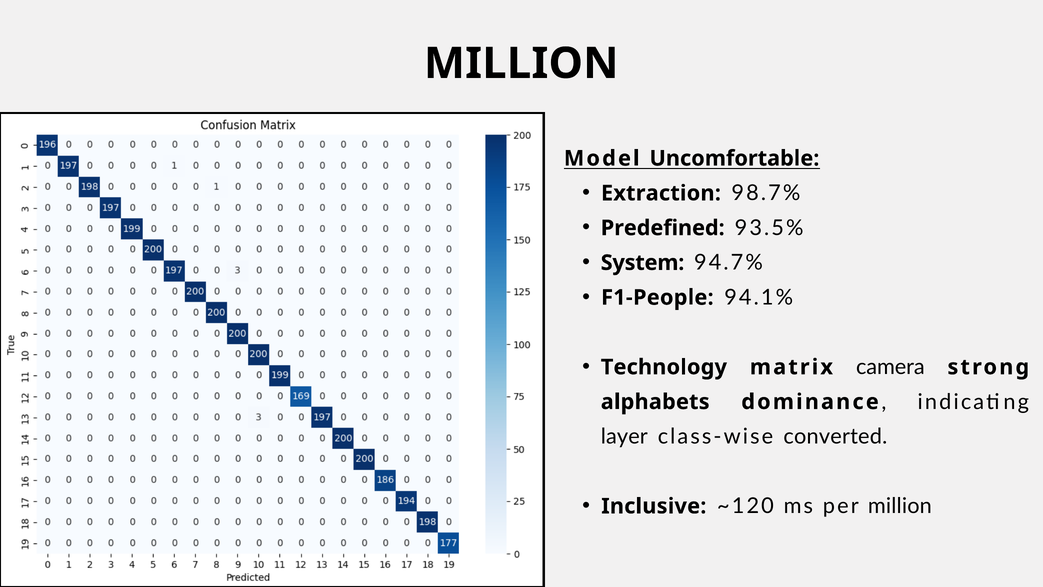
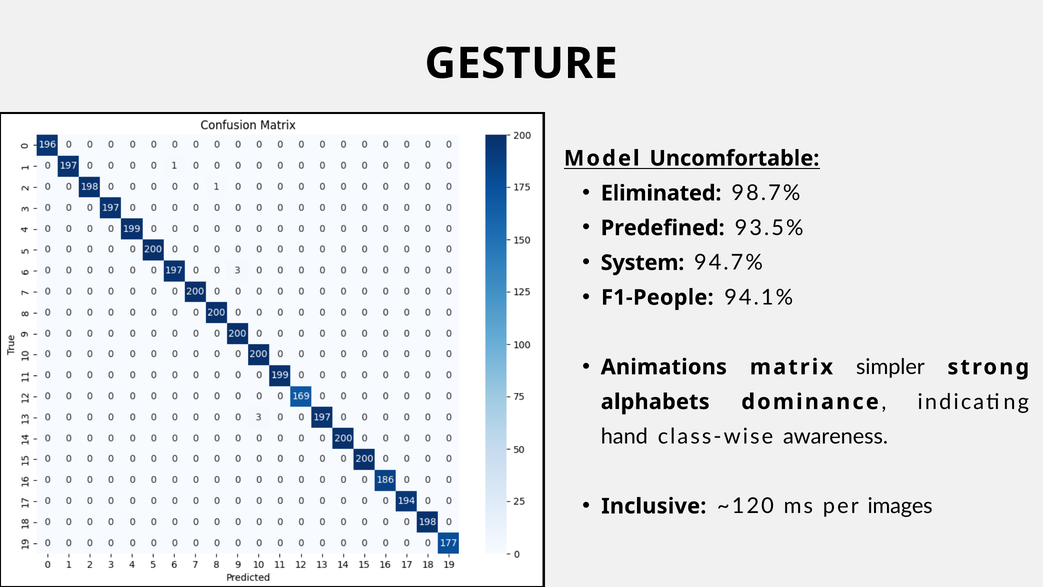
MILLION: MILLION -> GESTURE (521, 64)
Extraction: Extraction -> Eliminated (661, 193)
Technology: Technology -> Animations (664, 367)
camera: camera -> simpler (890, 367)
layer: layer -> hand (624, 436)
converted: converted -> awareness (836, 436)
per million: million -> images (900, 506)
